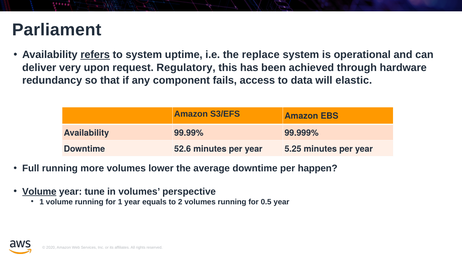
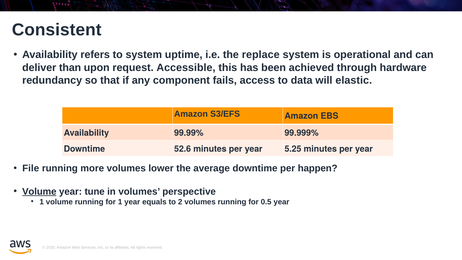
Parliament: Parliament -> Consistent (57, 30)
refers underline: present -> none (95, 55)
very: very -> than (70, 67)
Regulatory: Regulatory -> Accessible (186, 67)
Full: Full -> File (31, 168)
